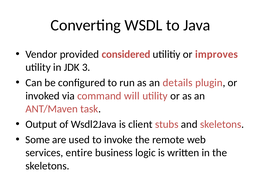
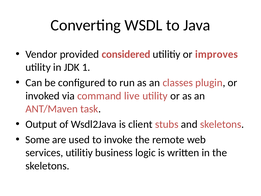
3: 3 -> 1 (86, 67)
details: details -> classes (178, 83)
will: will -> live (132, 96)
services entire: entire -> utilitiy (79, 153)
